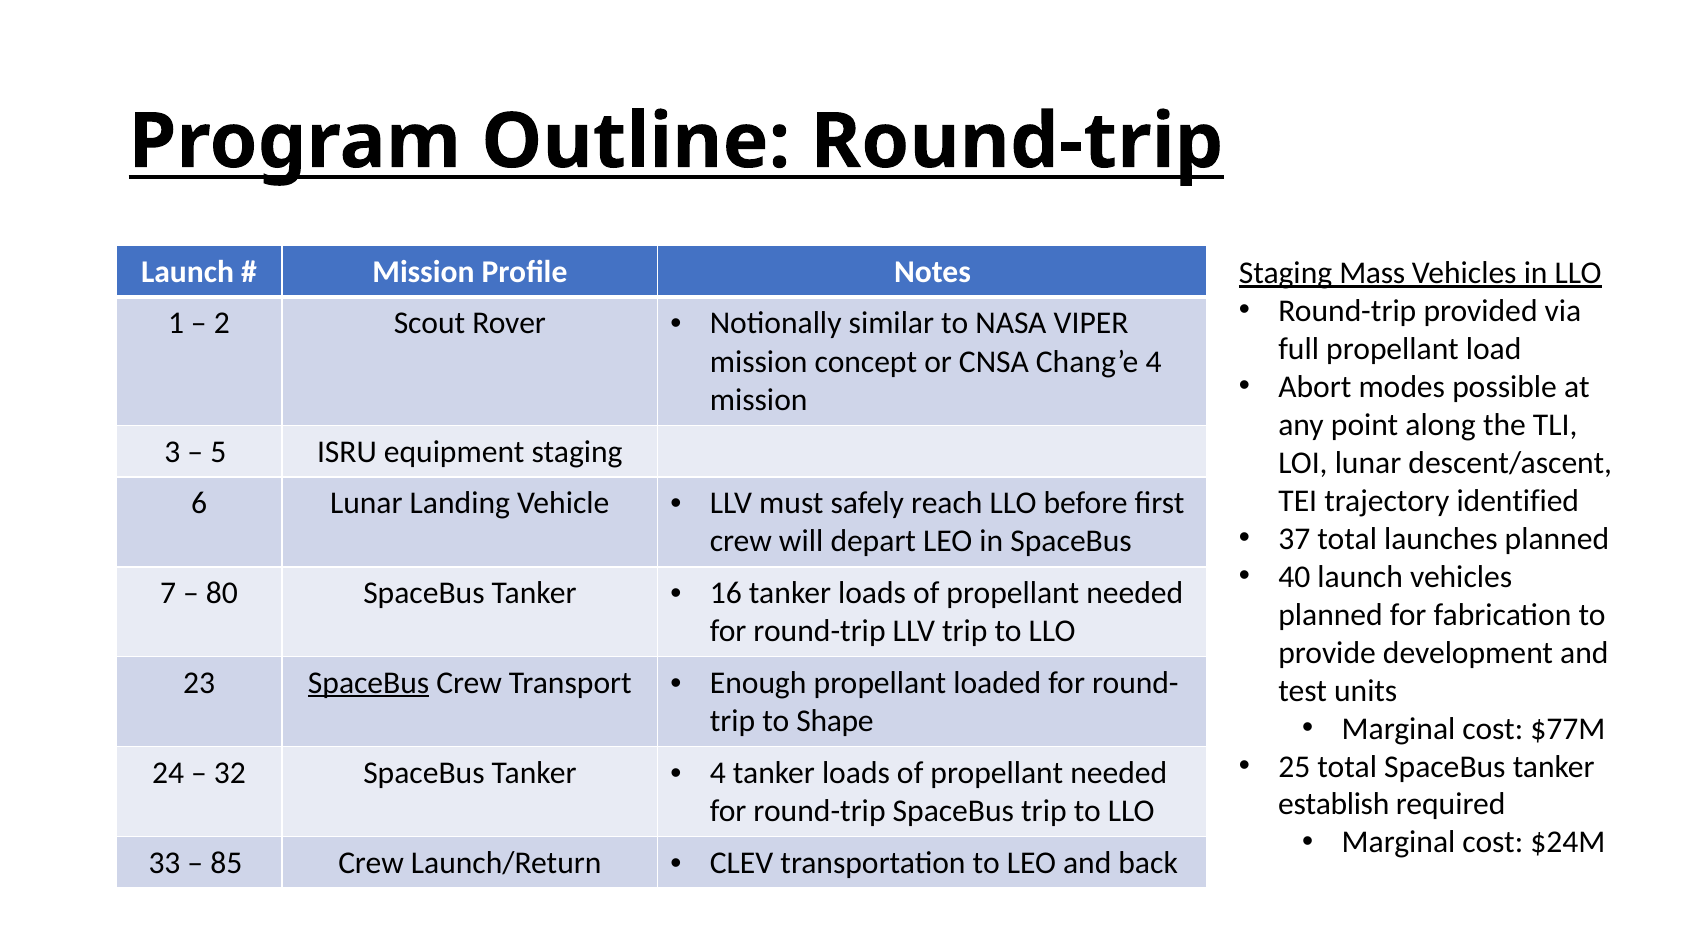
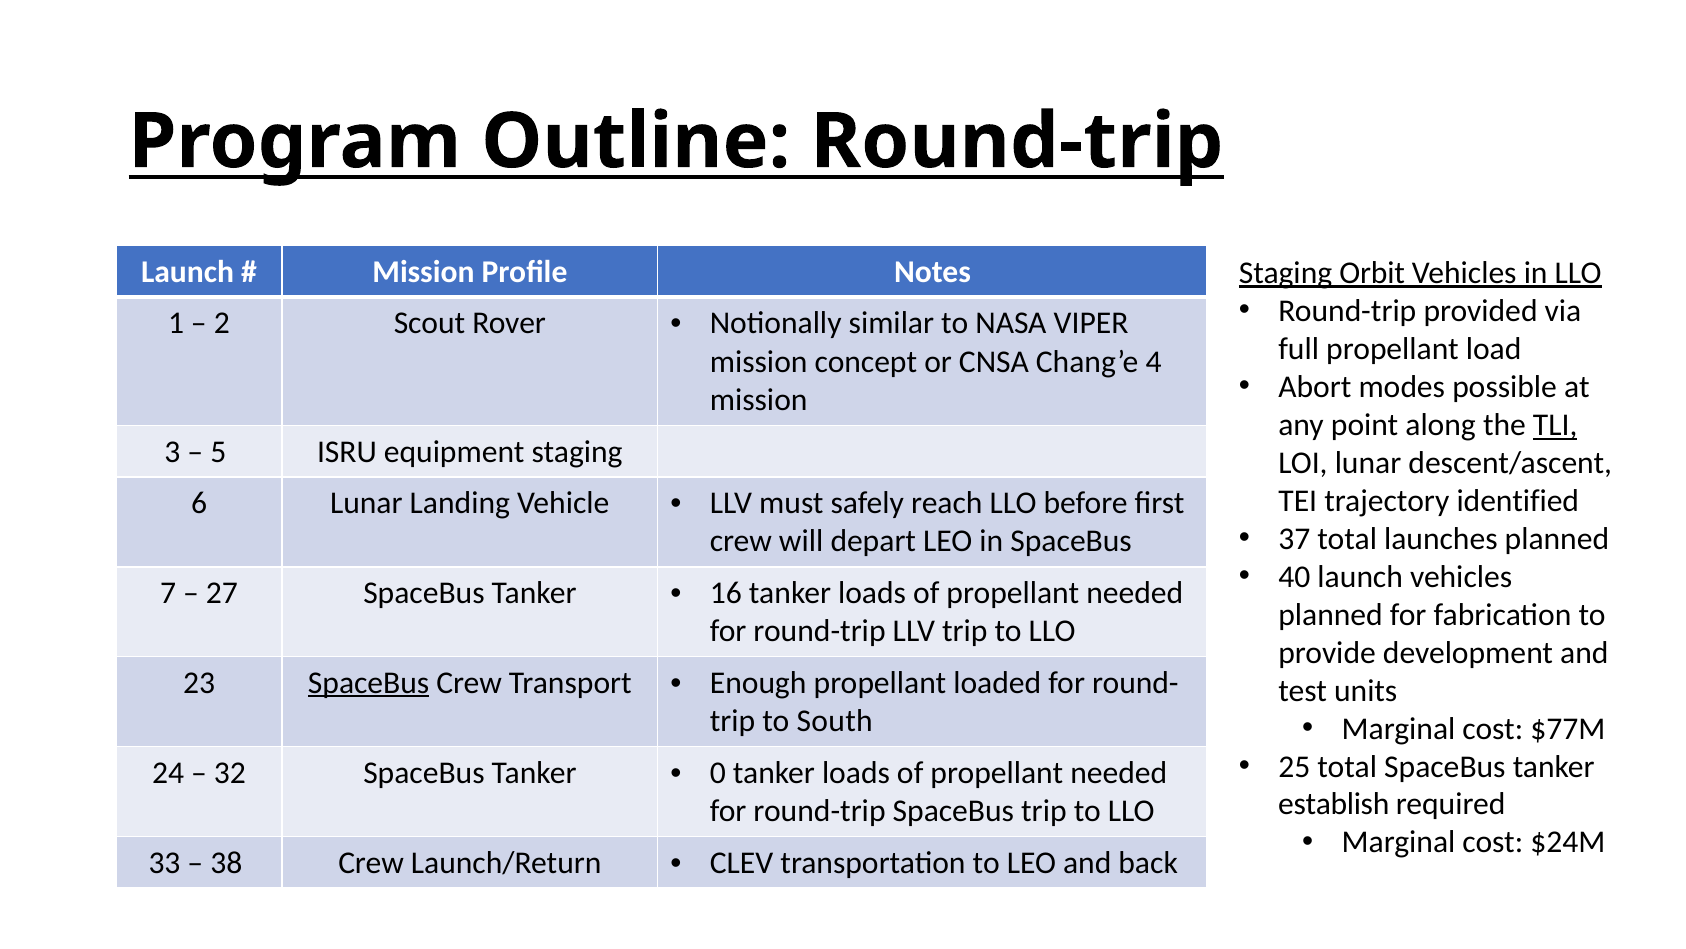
Mass: Mass -> Orbit (1372, 273)
TLI underline: none -> present (1555, 425)
80: 80 -> 27 (222, 592)
Shape: Shape -> South (835, 721)
4: 4 -> 0 (718, 772)
85: 85 -> 38 (226, 862)
